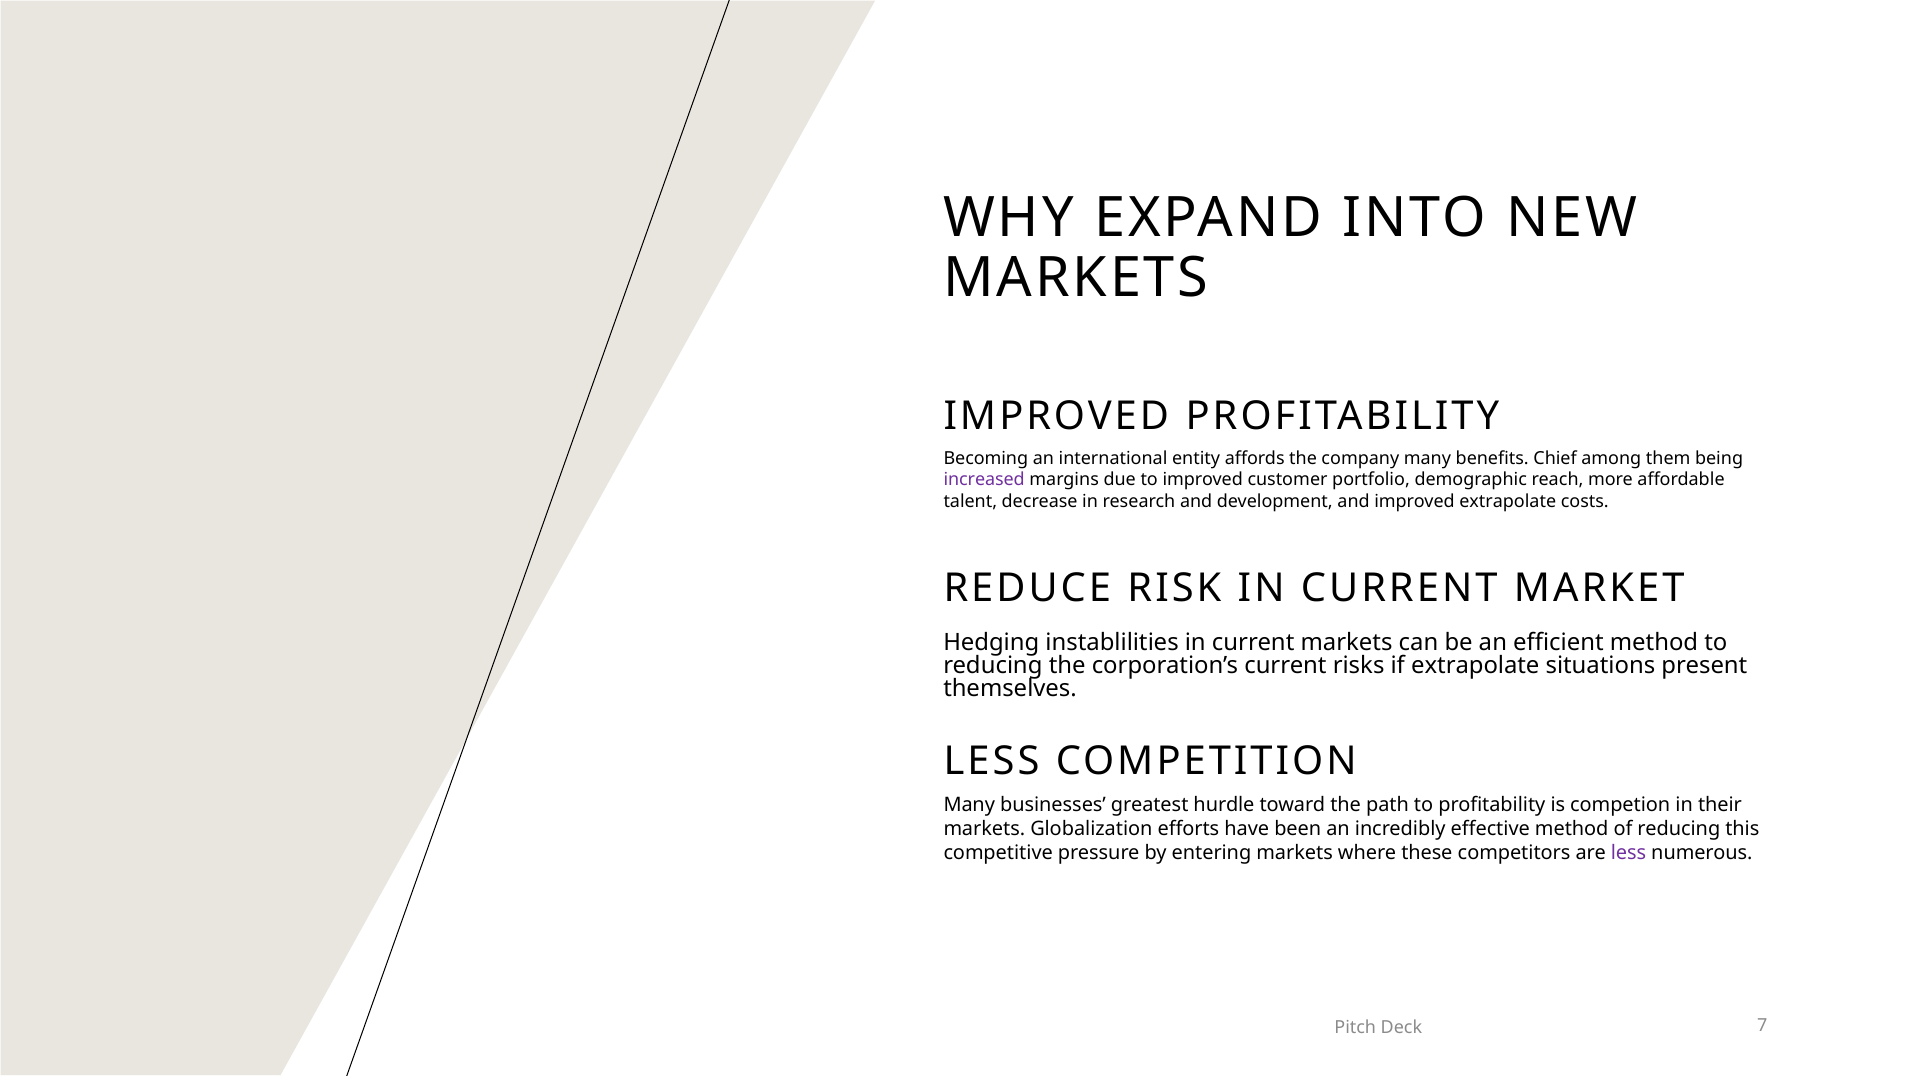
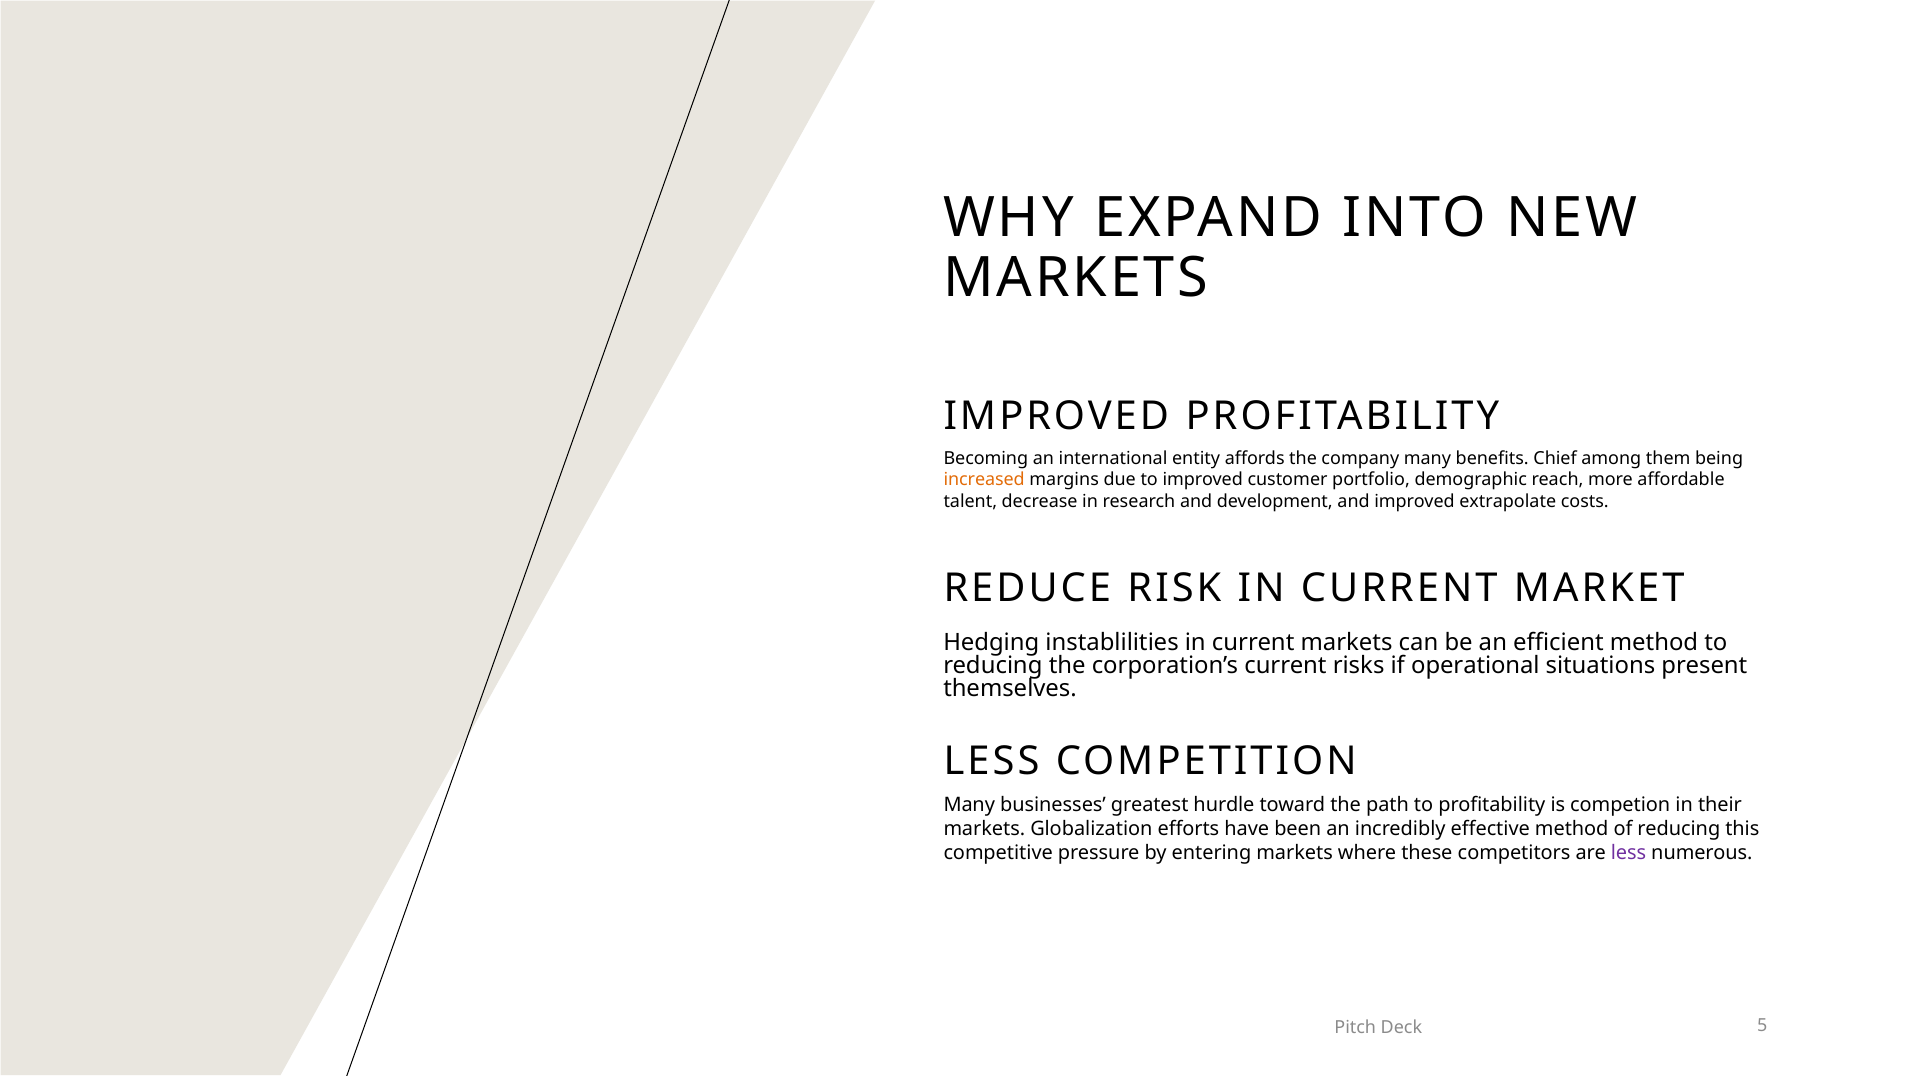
increased colour: purple -> orange (984, 480)
if extrapolate: extrapolate -> operational (1475, 666)
7: 7 -> 5 (1762, 1026)
